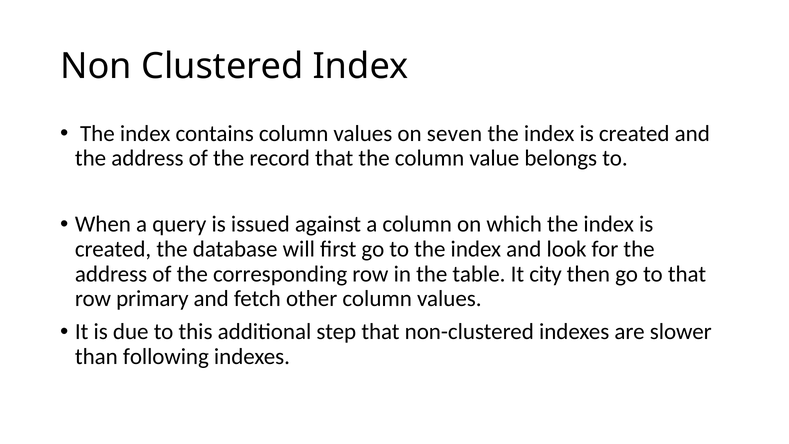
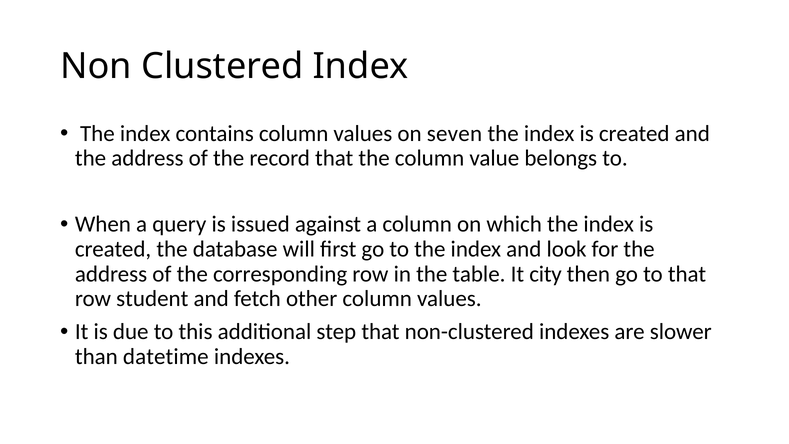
primary: primary -> student (152, 299)
following: following -> datetime (166, 356)
